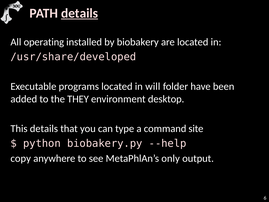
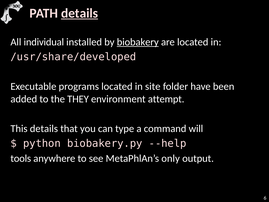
operating: operating -> individual (44, 42)
biobakery underline: none -> present (138, 42)
will: will -> site (153, 86)
desktop: desktop -> attempt (166, 99)
site: site -> will (196, 129)
copy: copy -> tools (21, 158)
